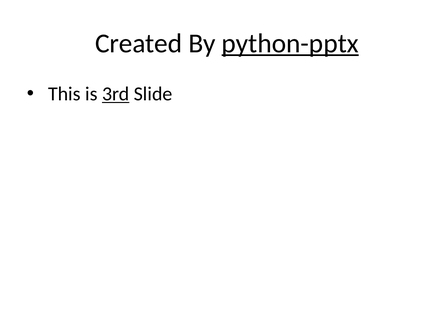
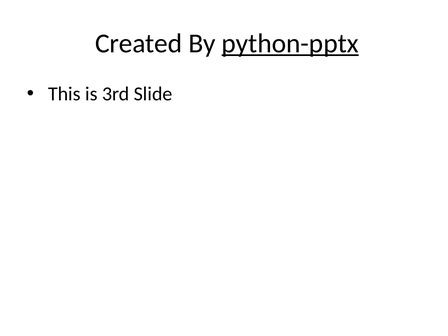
3rd underline: present -> none (116, 94)
